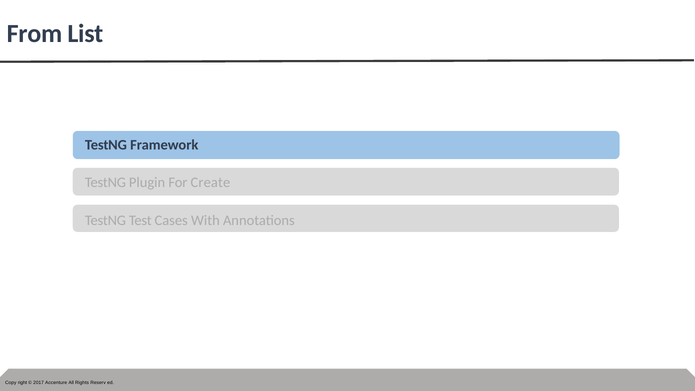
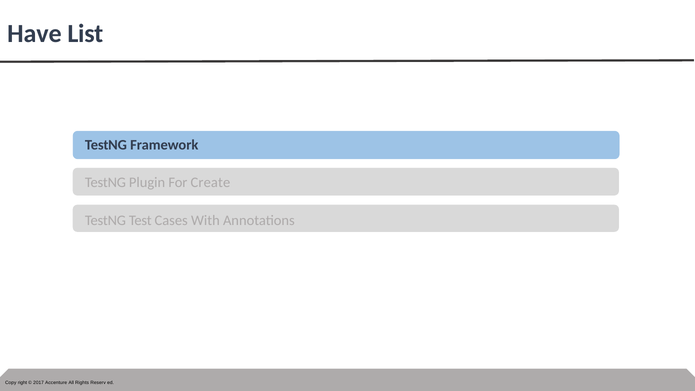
From: From -> Have (34, 34)
